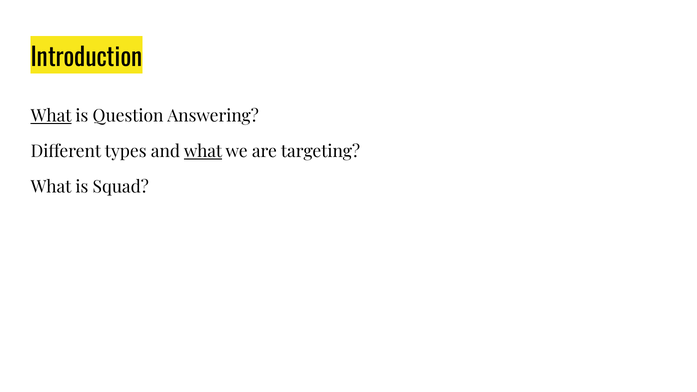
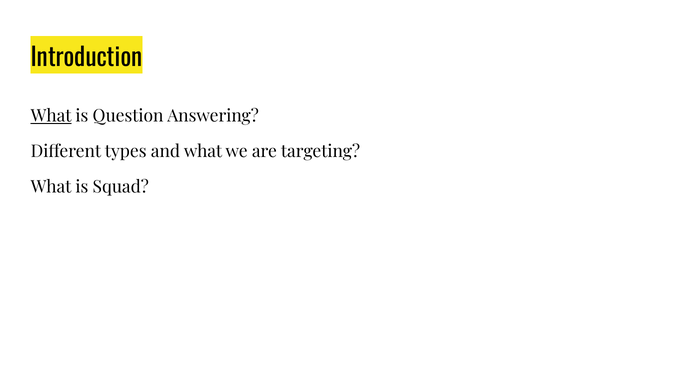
what underline: present -> none (203, 151)
